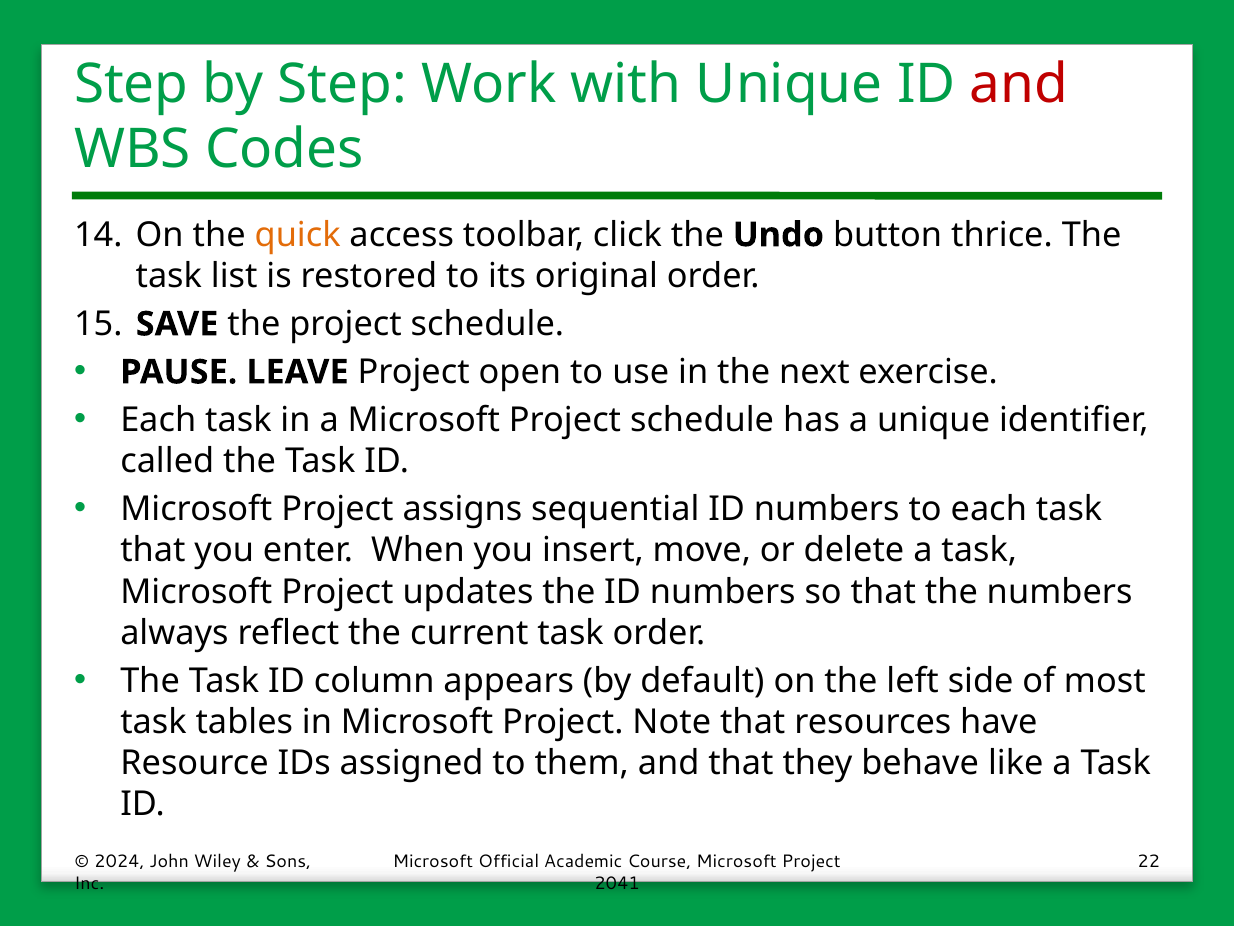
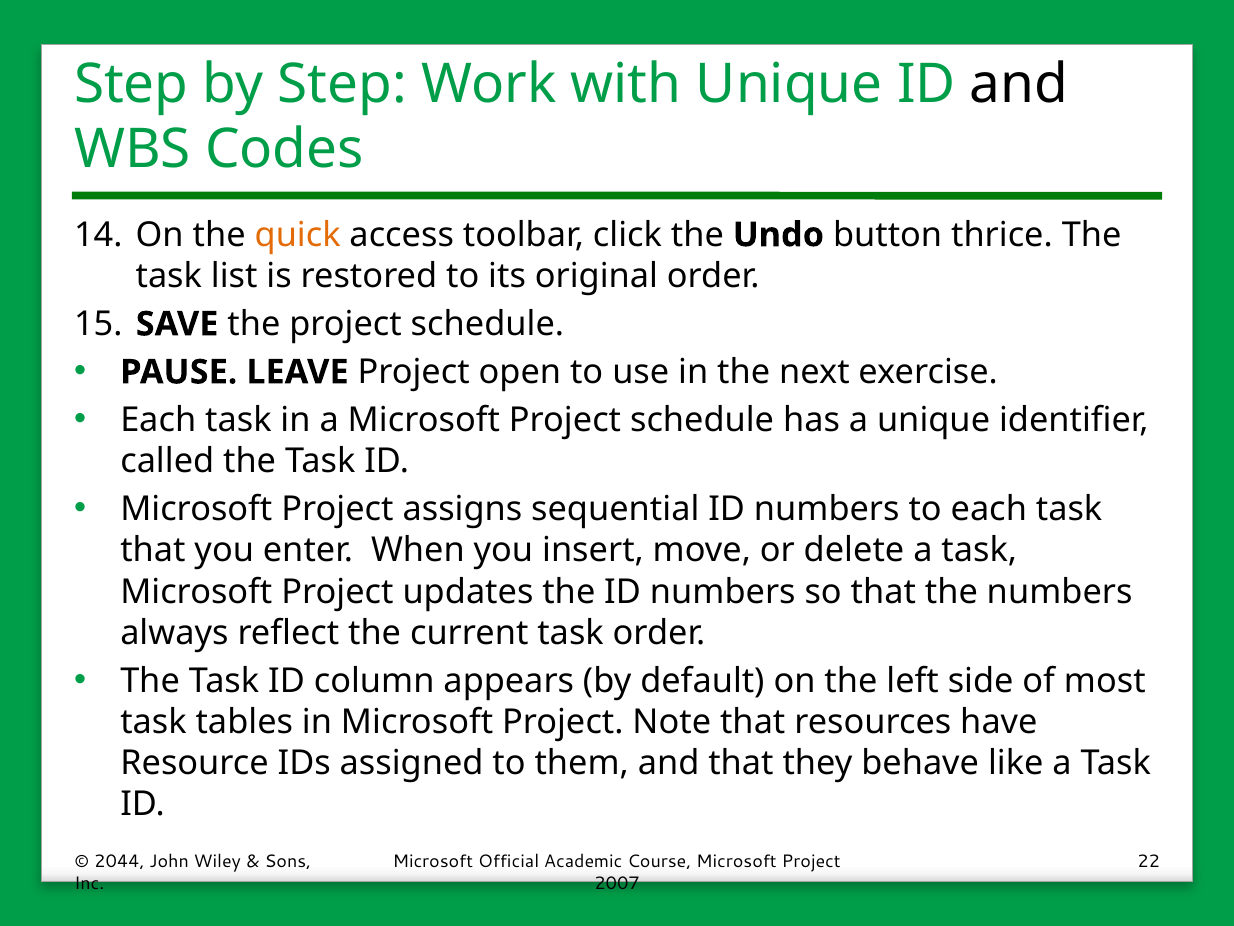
and colour: red -> black (1019, 84)
2024: 2024 -> 2044 (119, 861)
2041: 2041 -> 2007 (617, 883)
